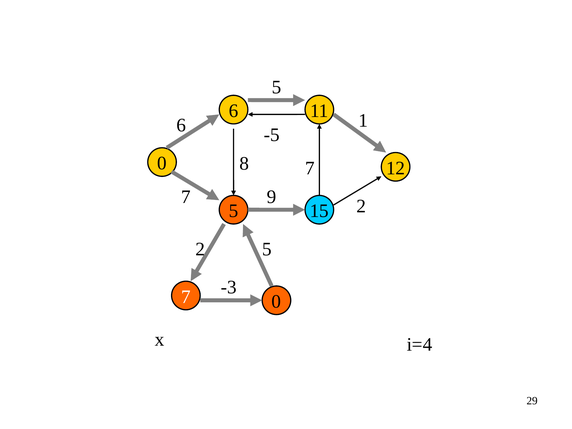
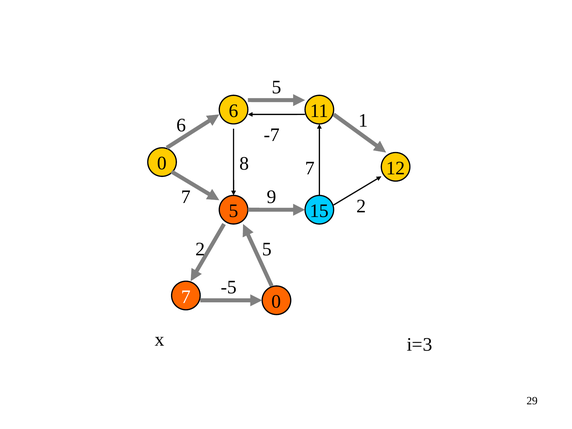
-5: -5 -> -7 (272, 135)
-3: -3 -> -5 (229, 287)
i=4: i=4 -> i=3 (419, 344)
